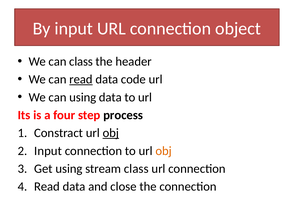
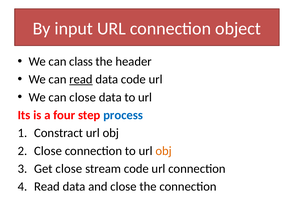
can using: using -> close (83, 97)
process colour: black -> blue (123, 115)
obj underline: present -> none (111, 133)
Input: Input -> Close (48, 150)
Get using: using -> close (69, 168)
stream class: class -> code (136, 168)
